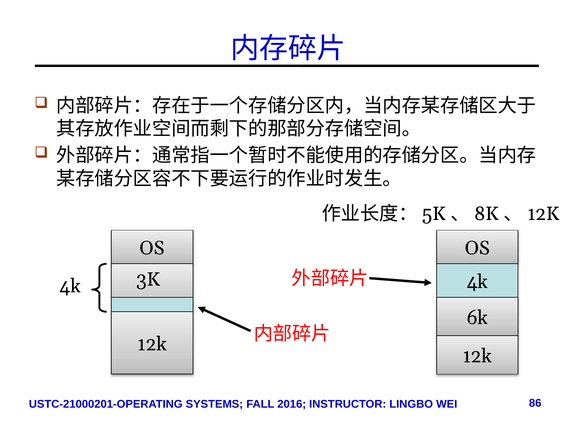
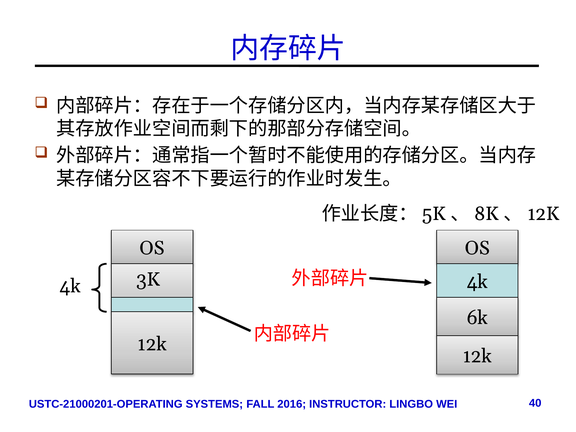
86: 86 -> 40 (535, 403)
